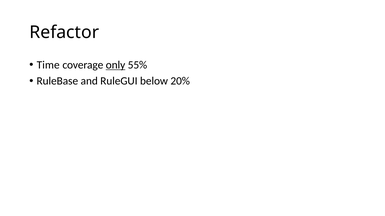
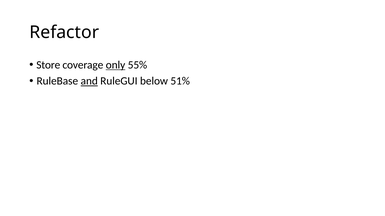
Time: Time -> Store (48, 65)
and underline: none -> present (89, 81)
20%: 20% -> 51% (180, 81)
